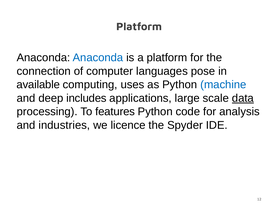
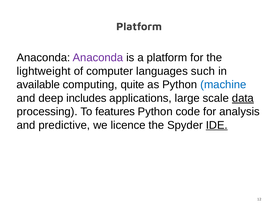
Anaconda colour: blue -> purple (98, 58)
connection: connection -> lightweight (44, 71)
pose: pose -> such (203, 71)
uses: uses -> quite (133, 84)
industries: industries -> predictive (64, 125)
IDE underline: none -> present (217, 125)
